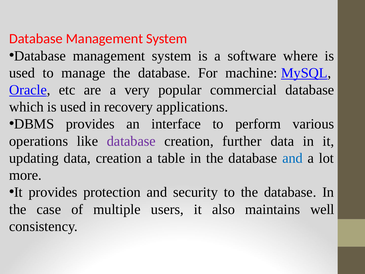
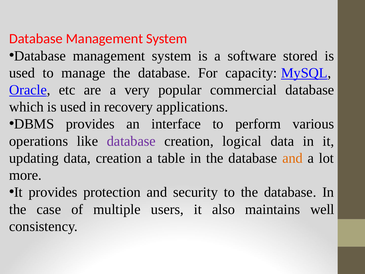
where: where -> stored (301, 56)
machine: machine -> capacity (251, 73)
further: further -> logical (242, 141)
and colour: blue -> orange (292, 158)
